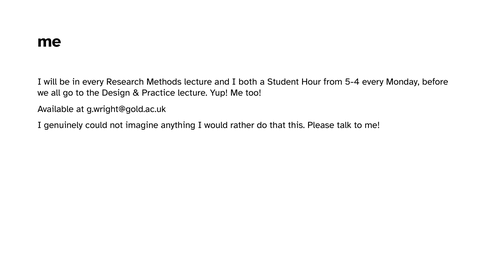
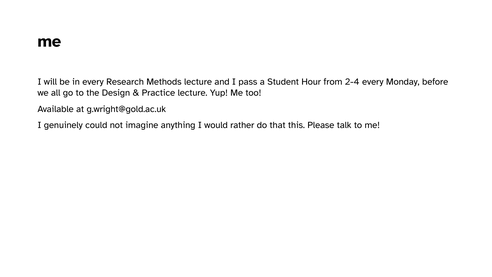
both: both -> pass (248, 82)
5-4: 5-4 -> 2-4 (352, 82)
